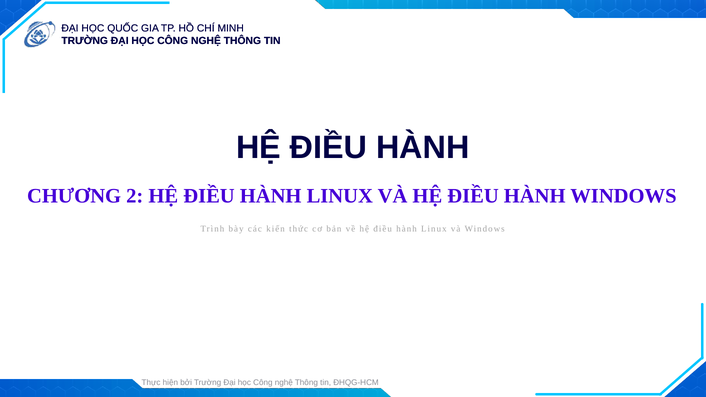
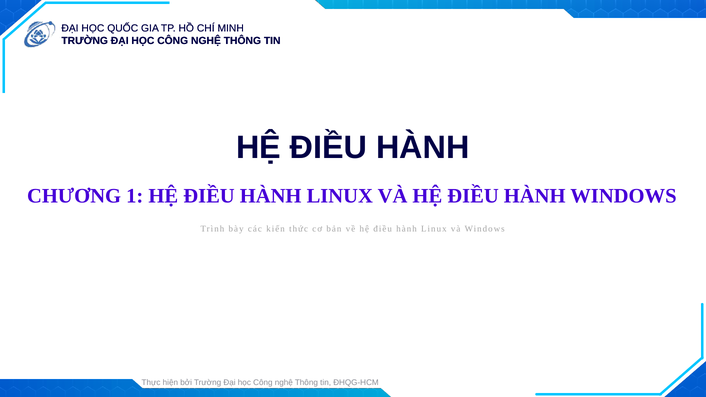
CHƯƠNG 2: 2 -> 1 (135, 196)
